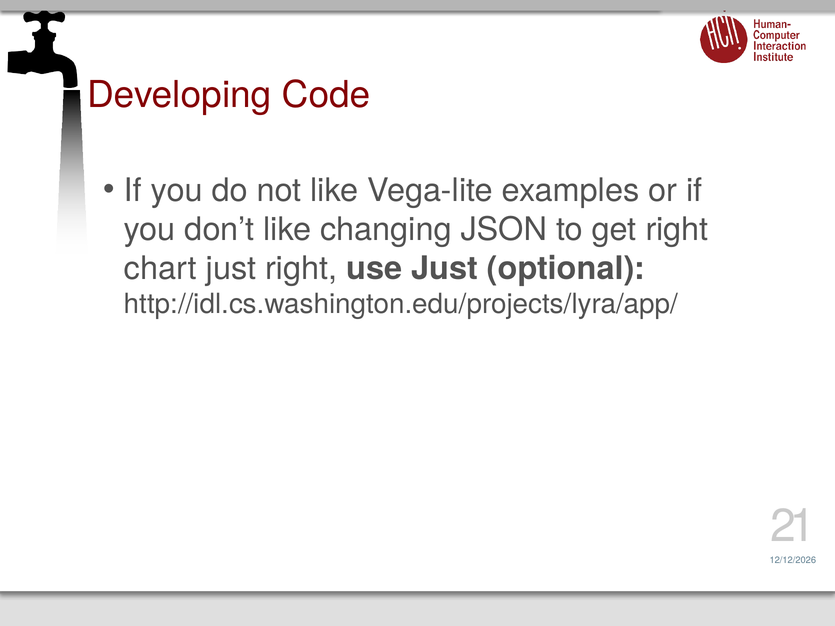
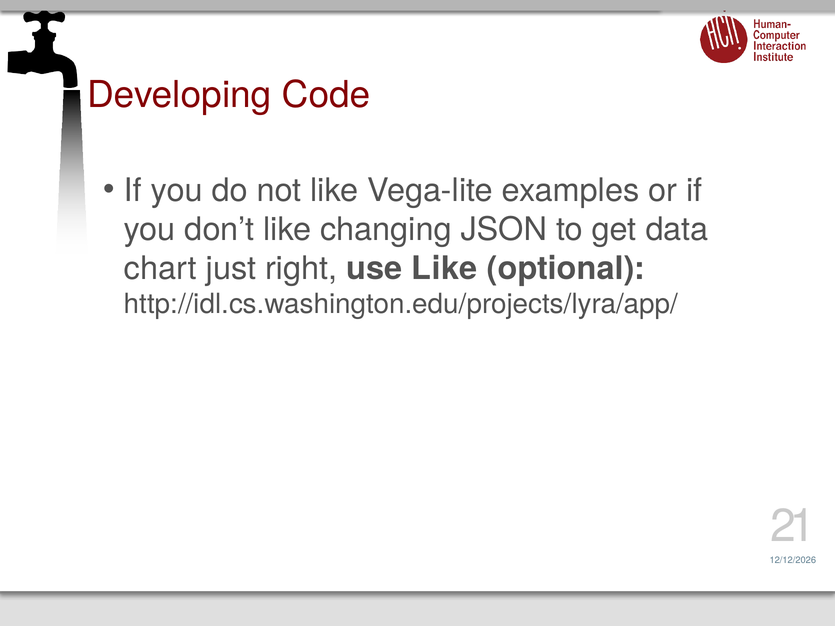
get right: right -> data (677, 229)
use Just: Just -> Like (444, 268)
